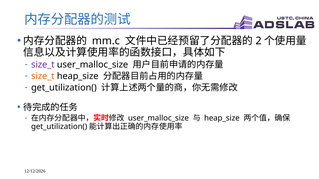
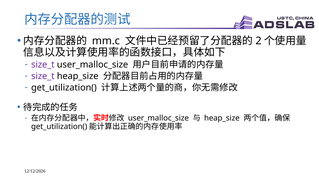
size_t colour: orange -> purple (43, 76)
